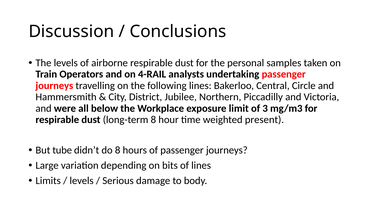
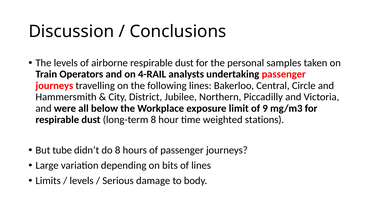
3: 3 -> 9 (265, 109)
present: present -> stations (265, 120)
